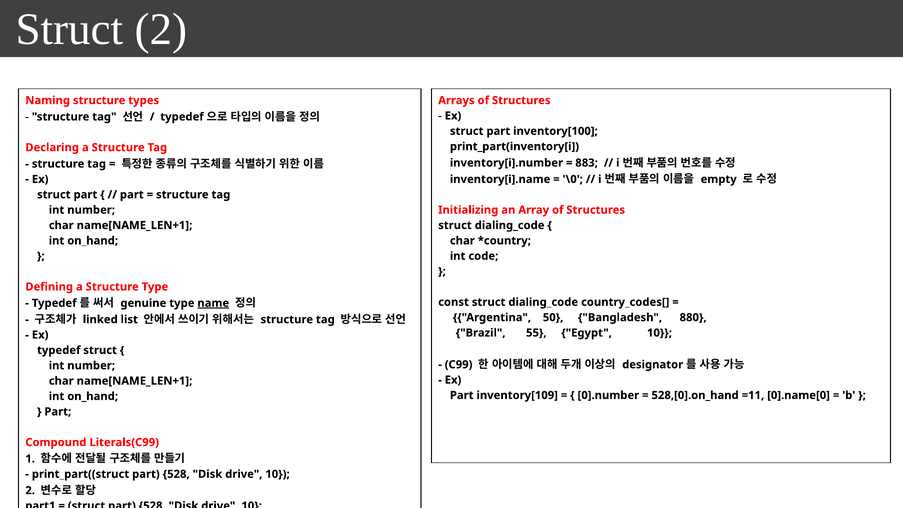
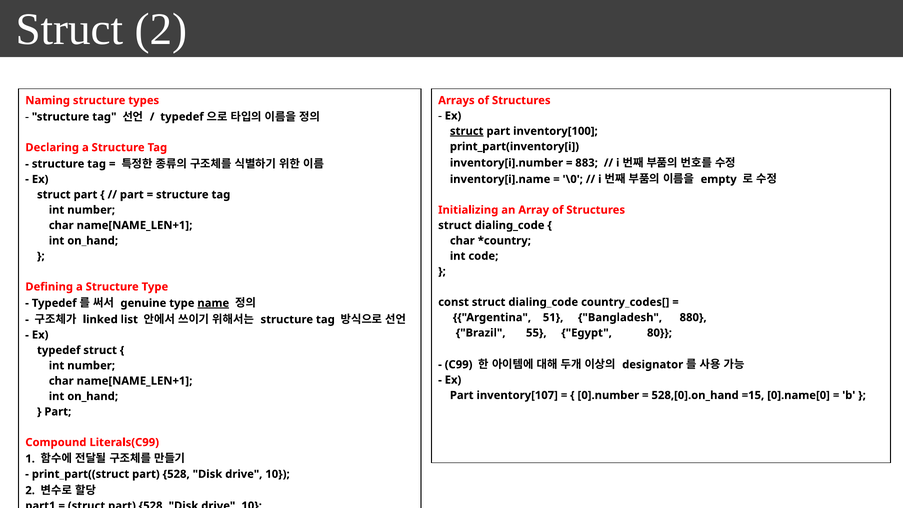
struct underline: none -> present (467, 131)
50: 50 -> 51 (553, 317)
Egypt 10: 10 -> 80 (659, 333)
inventory[109: inventory[109 -> inventory[107 (517, 395)
=11: =11 -> =15 (753, 395)
